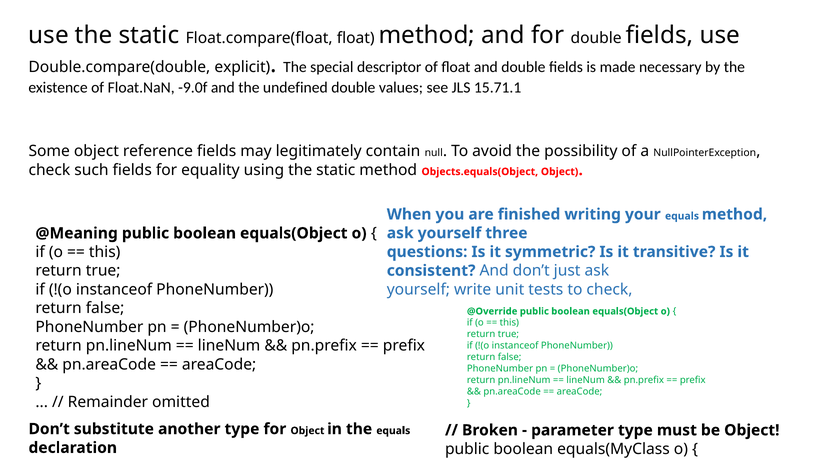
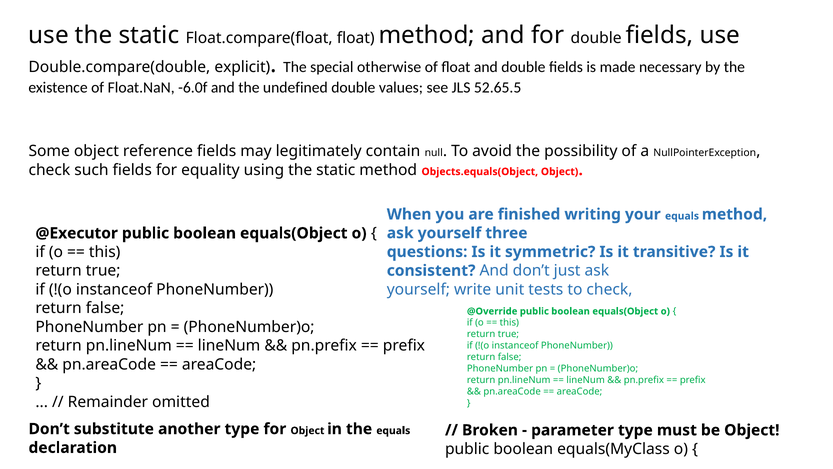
descriptor: descriptor -> otherwise (389, 67)
-9.0f: -9.0f -> -6.0f (193, 87)
15.71.1: 15.71.1 -> 52.65.5 (498, 87)
@Meaning: @Meaning -> @Executor (77, 233)
